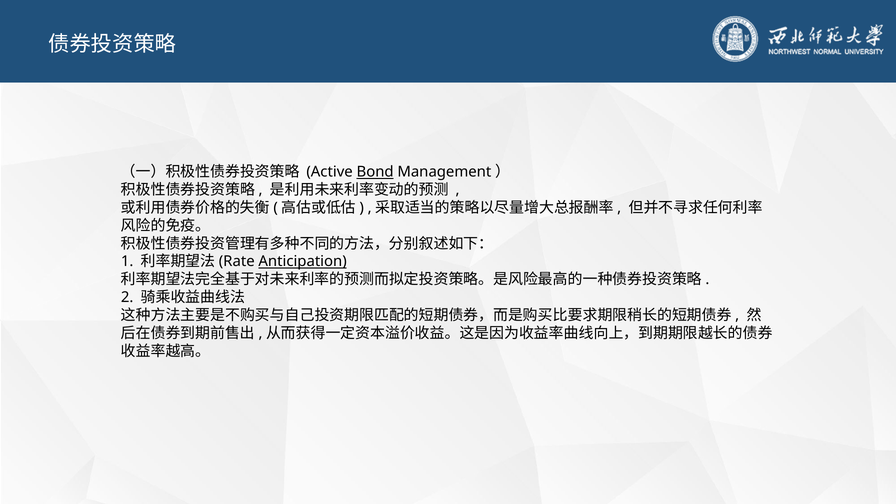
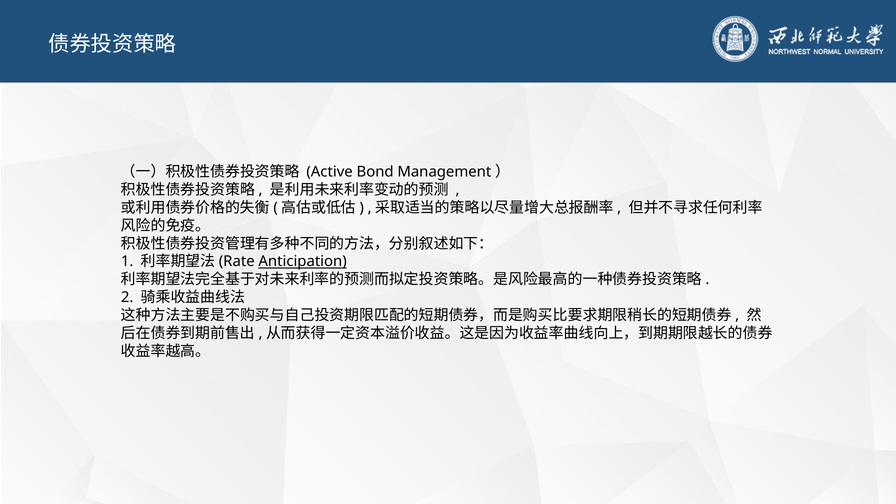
Bond underline: present -> none (375, 172)
